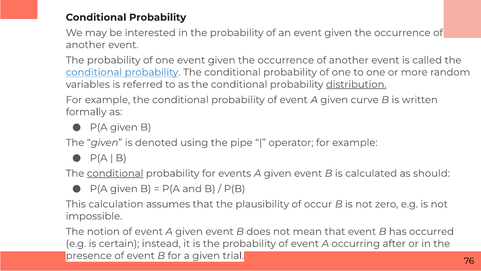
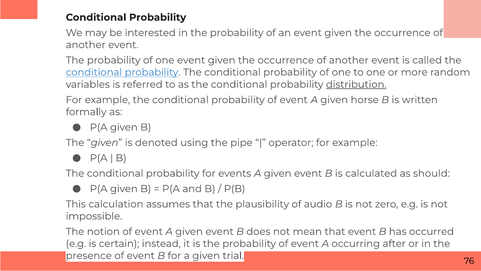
curve: curve -> horse (365, 100)
conditional underline: present -> none (115, 173)
occur: occur -> audio (318, 204)
